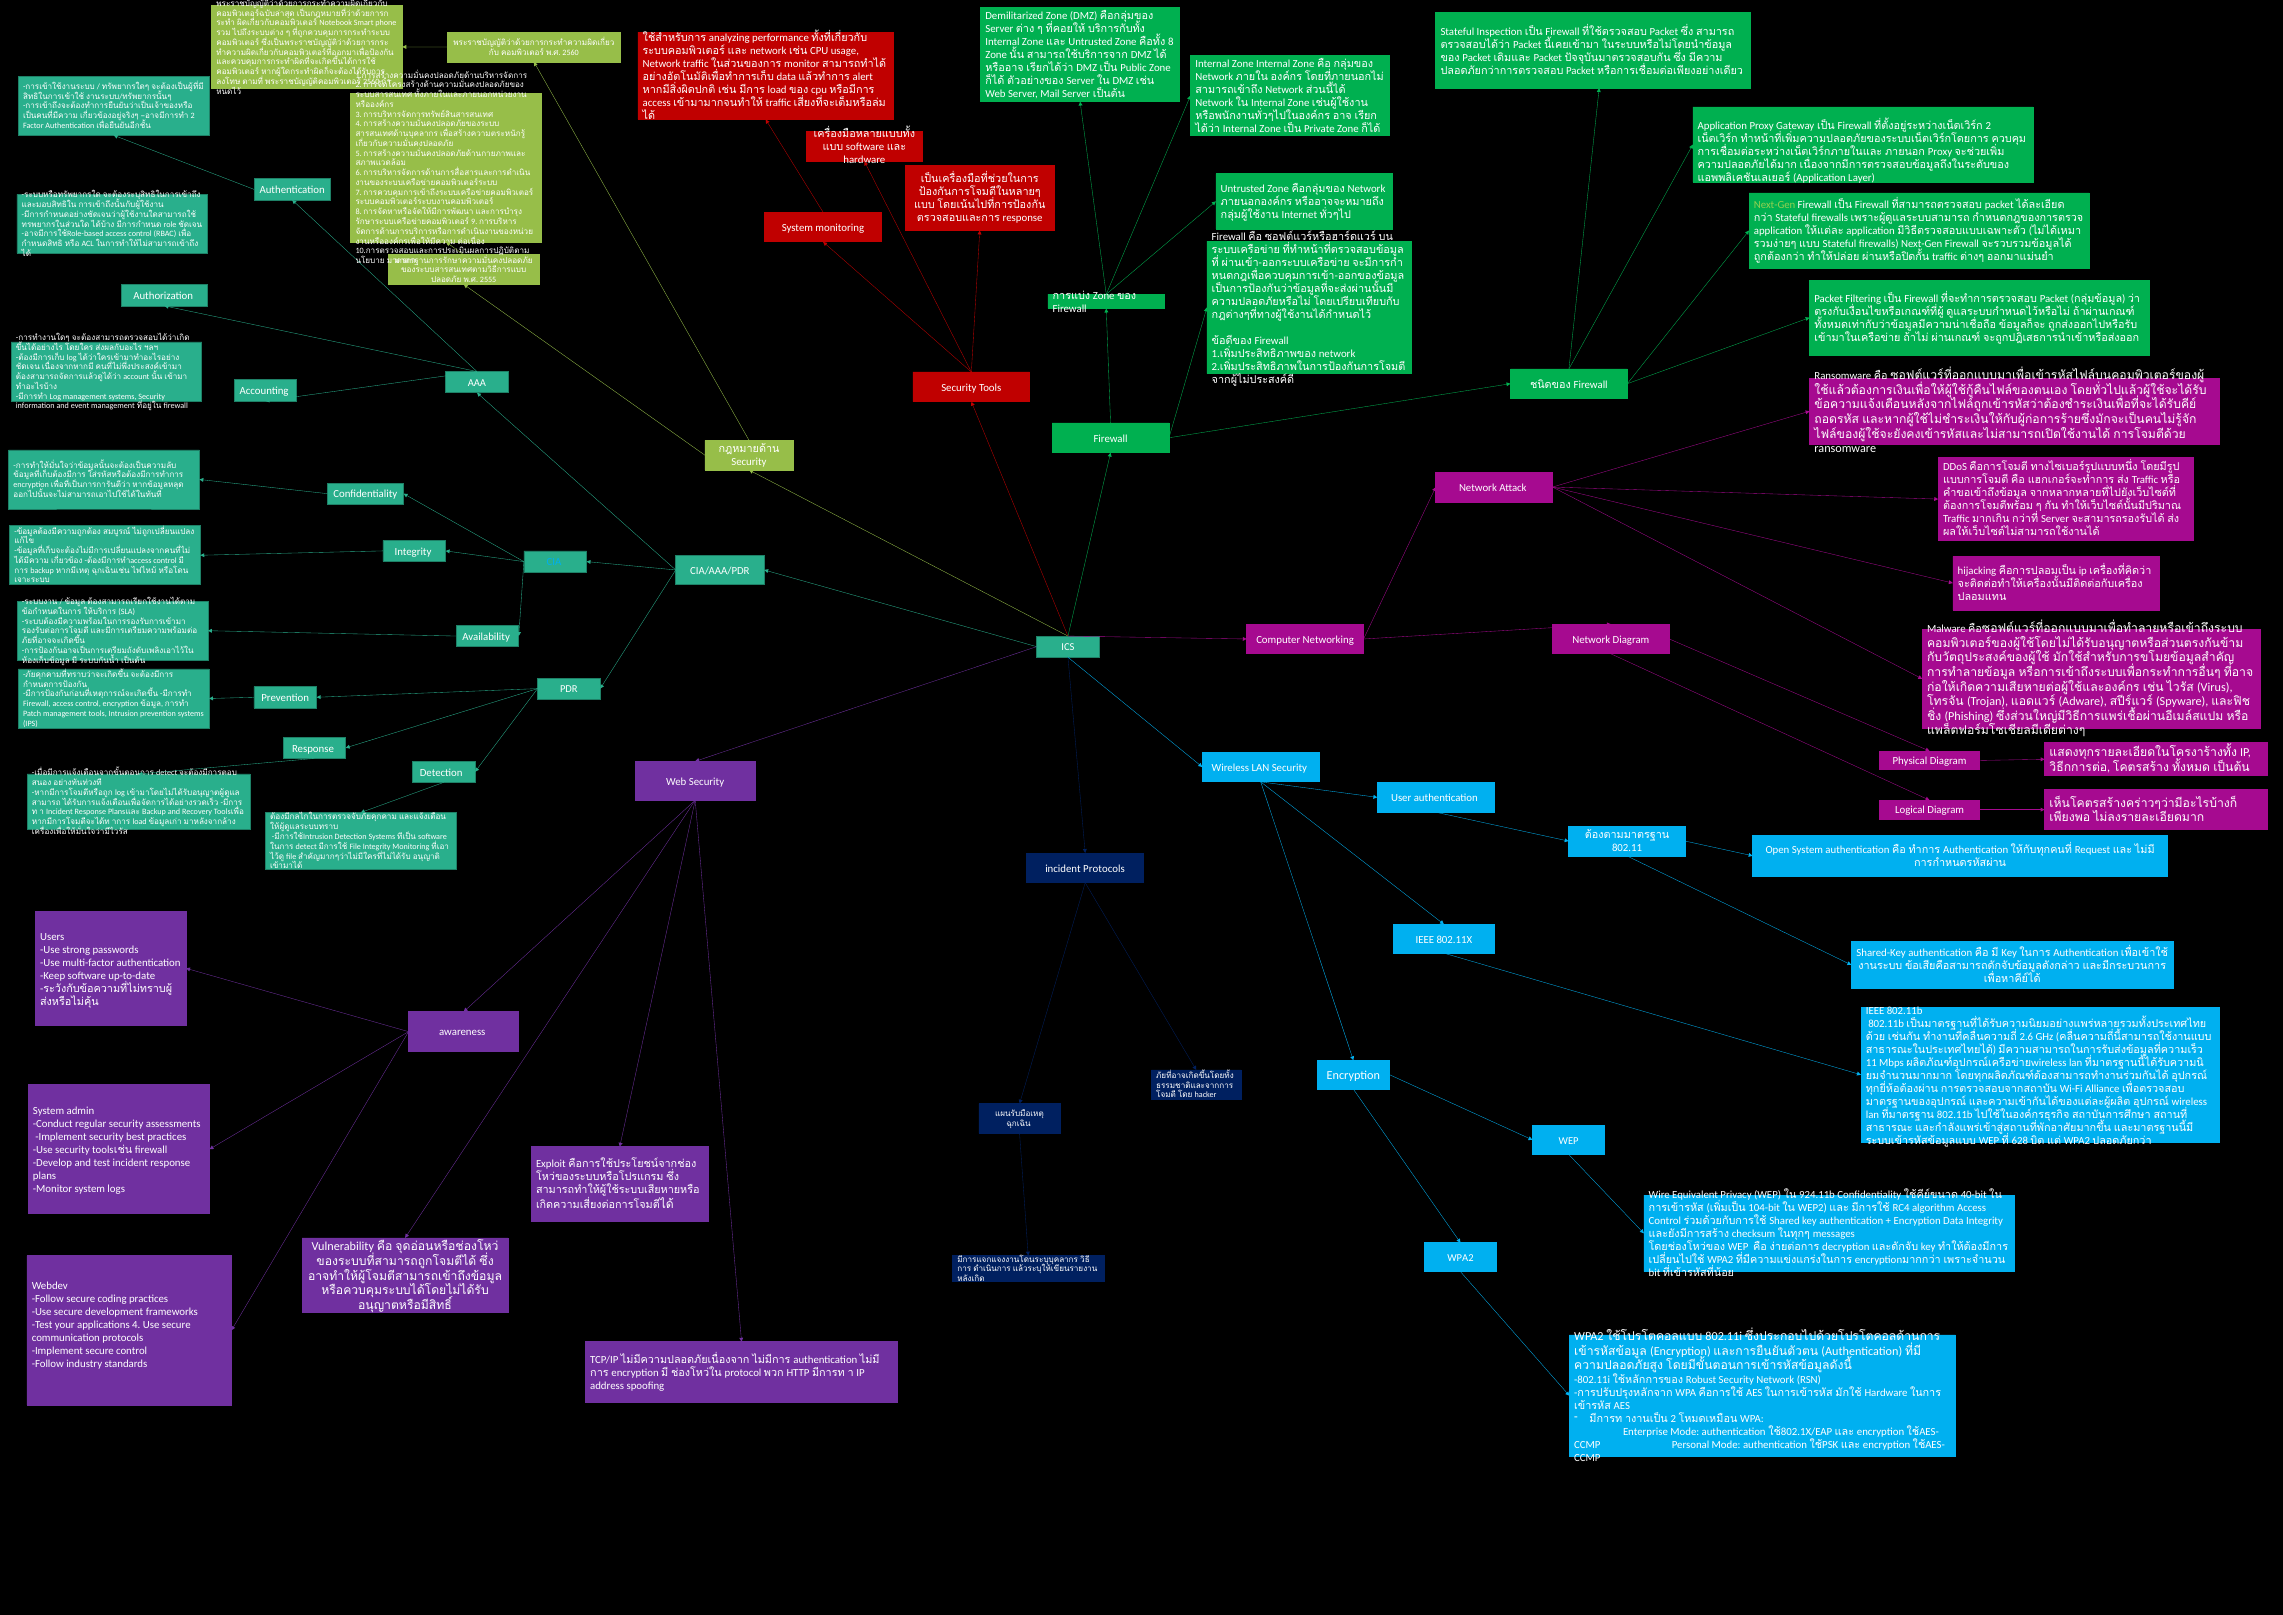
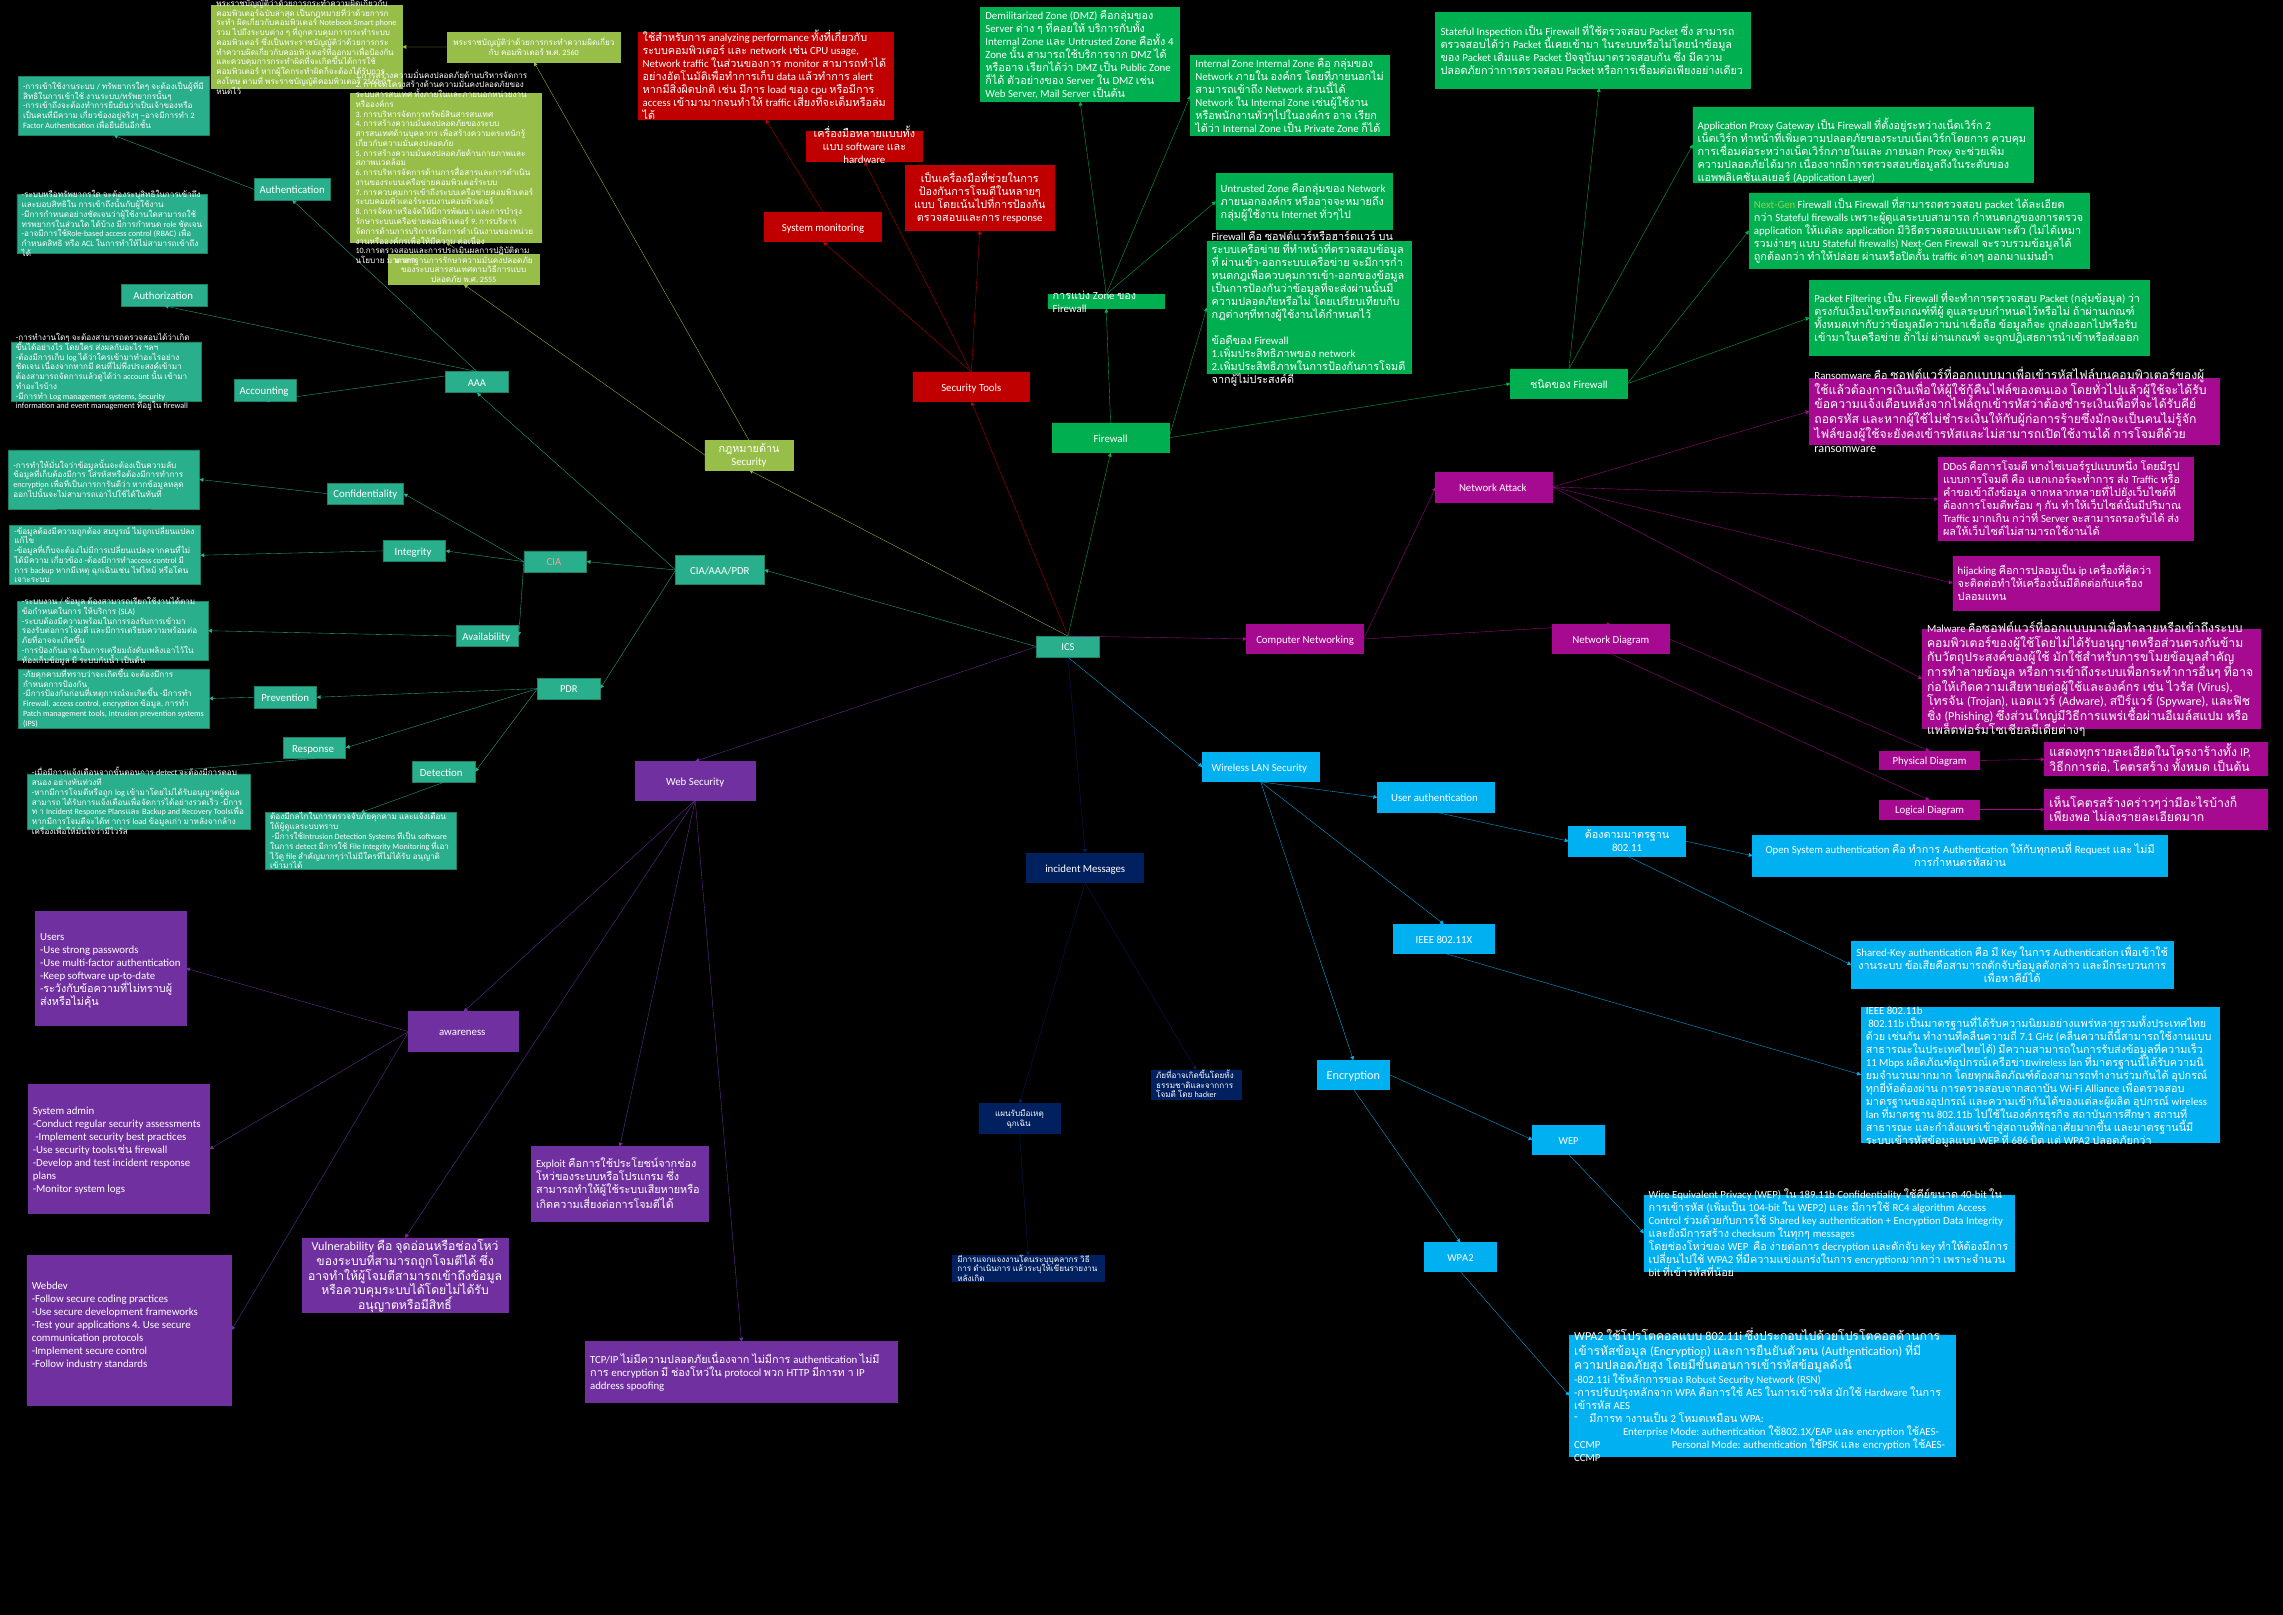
8: 8 -> 4 (1171, 42)
CIA colour: light blue -> pink (554, 562)
incident Protocols: Protocols -> Messages (1104, 869)
2.6: 2.6 -> 7.1 (2026, 1036)
628: 628 -> 686 (2020, 1140)
924.11b: 924.11b -> 189.11b (1817, 1195)
